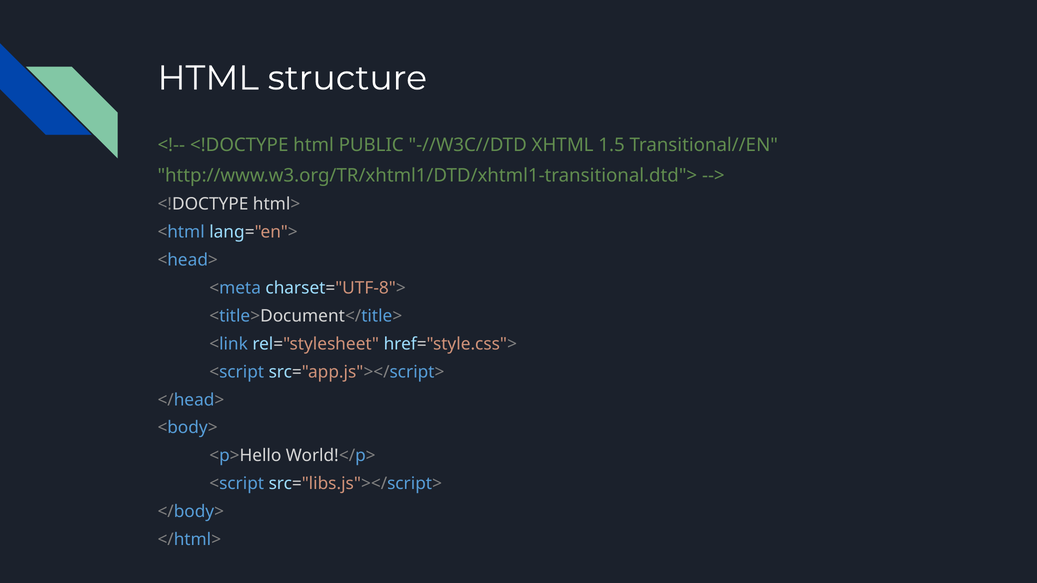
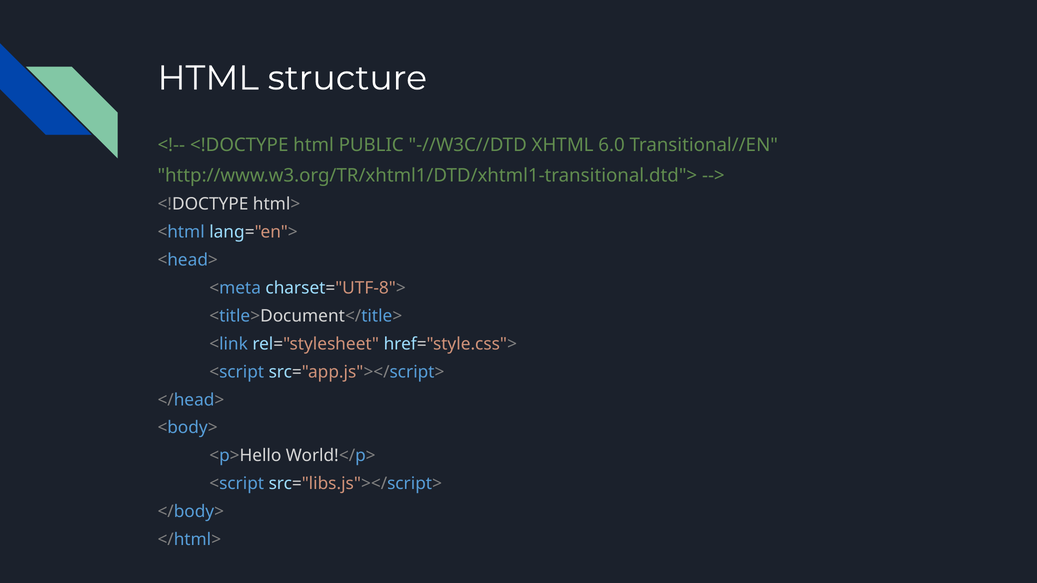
1.5: 1.5 -> 6.0 (612, 145)
